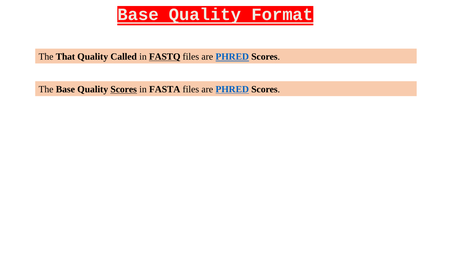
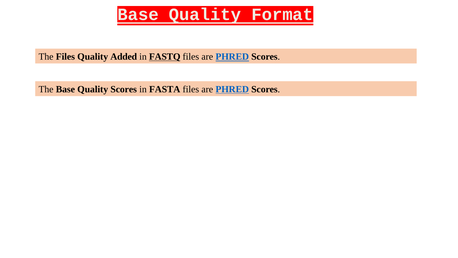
The That: That -> Files (65, 57)
Called: Called -> Added (124, 57)
Scores underline: present -> none (124, 89)
